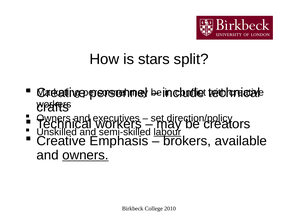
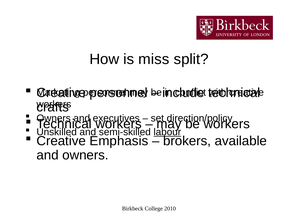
stars: stars -> miss (154, 59)
creators: creators -> workers (227, 124)
owners underline: present -> none (85, 156)
